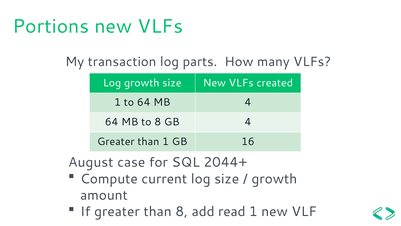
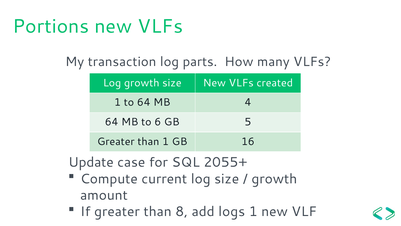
to 8: 8 -> 6 (158, 122)
GB 4: 4 -> 5 (248, 122)
August: August -> Update (91, 162)
2044+: 2044+ -> 2055+ (226, 162)
read: read -> logs (232, 211)
